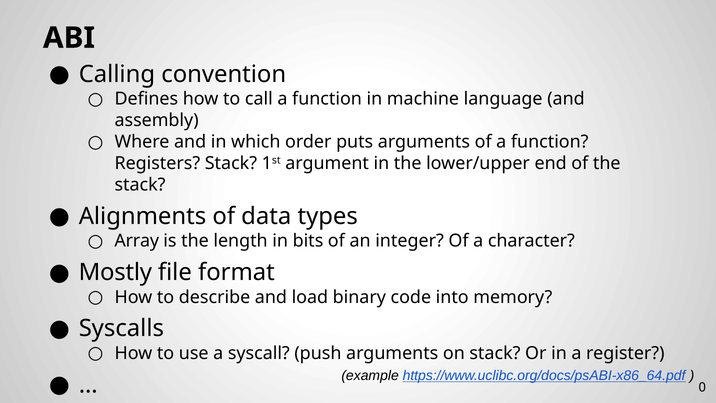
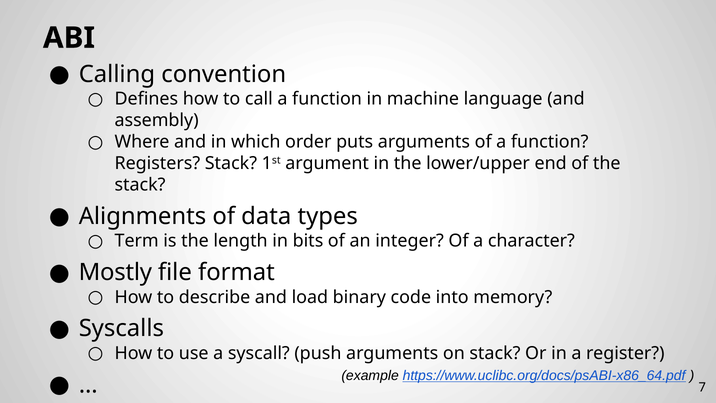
Array: Array -> Term (137, 241)
0: 0 -> 7 (702, 387)
